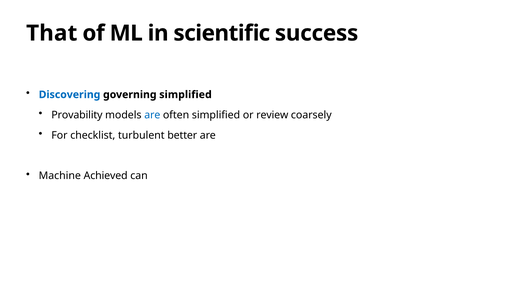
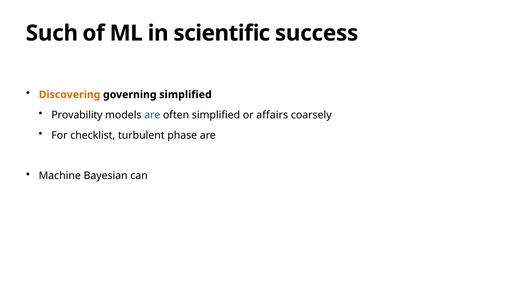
That: That -> Such (52, 33)
Discovering colour: blue -> orange (70, 95)
review: review -> affairs (272, 115)
better: better -> phase (182, 136)
Achieved: Achieved -> Bayesian (106, 176)
